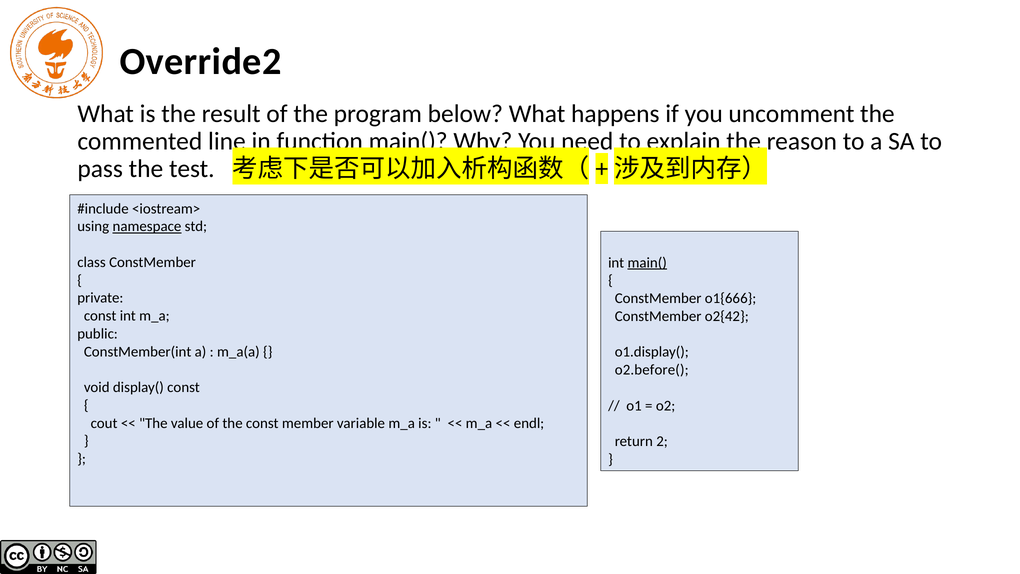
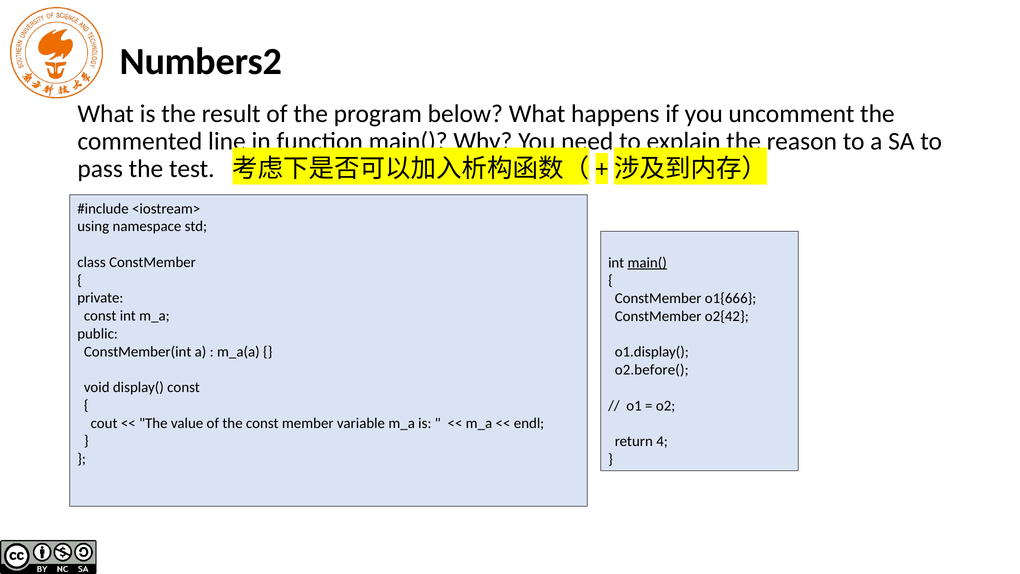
Override2: Override2 -> Numbers2 (201, 62)
namespace underline: present -> none (147, 226)
2: 2 -> 4 (662, 441)
